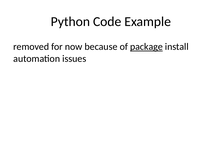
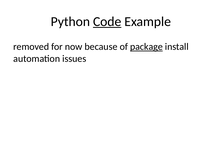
Code underline: none -> present (107, 21)
